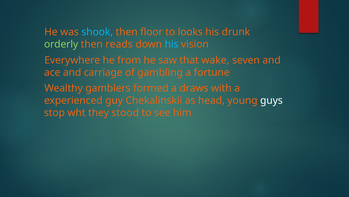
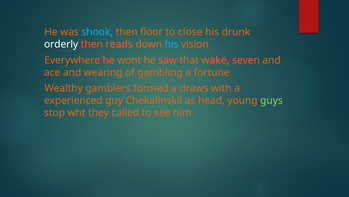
looks: looks -> close (190, 32)
orderly colour: light green -> white (61, 44)
from: from -> wont (129, 60)
carriage: carriage -> wearing (103, 72)
guys colour: white -> light green (271, 100)
stood: stood -> called (125, 112)
